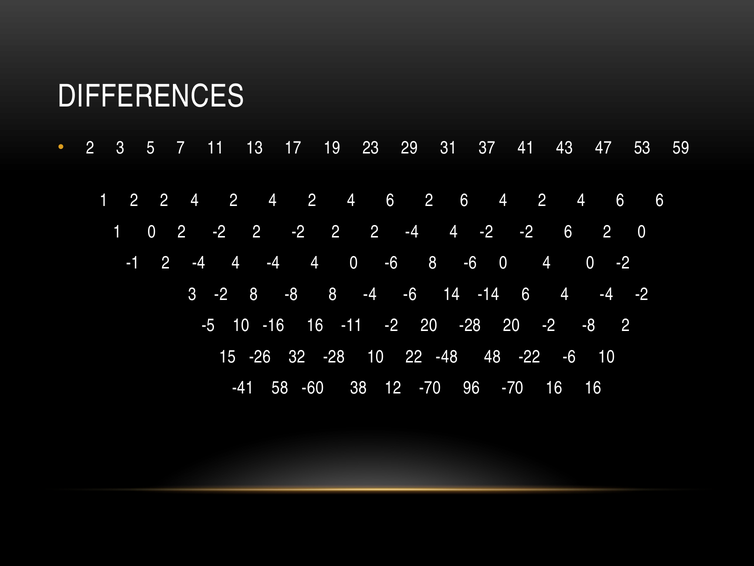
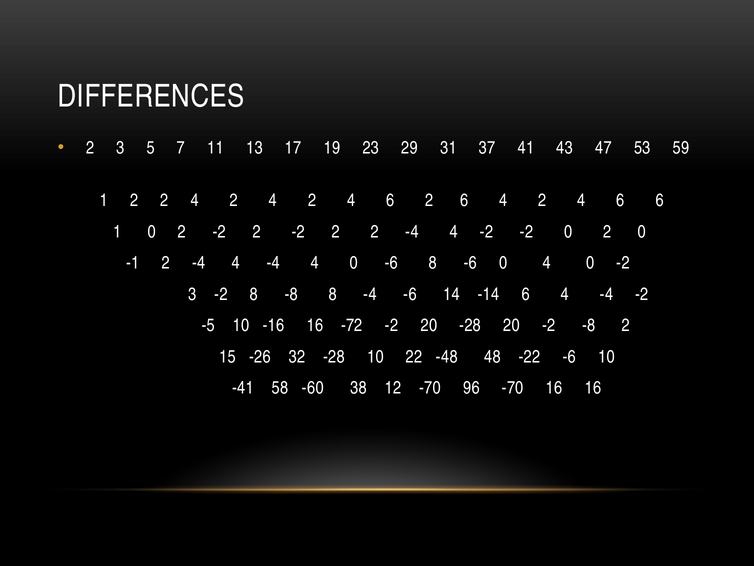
-2 6: 6 -> 0 (568, 231)
-11: -11 -> -72 (352, 325)
